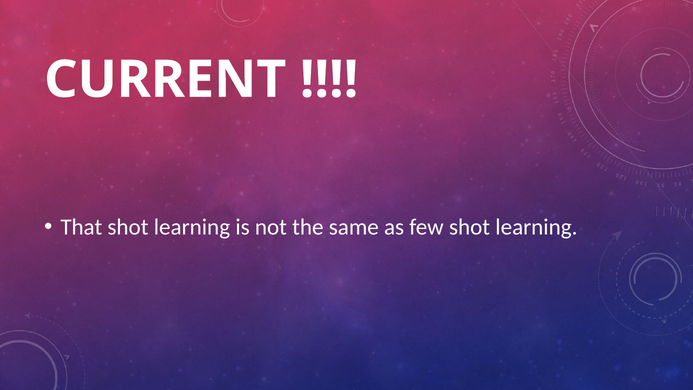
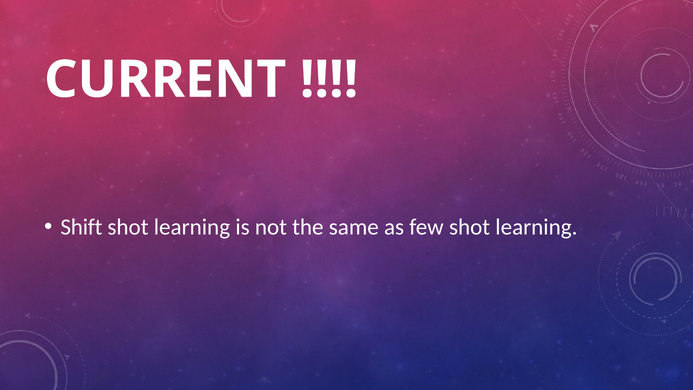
That: That -> Shift (81, 227)
